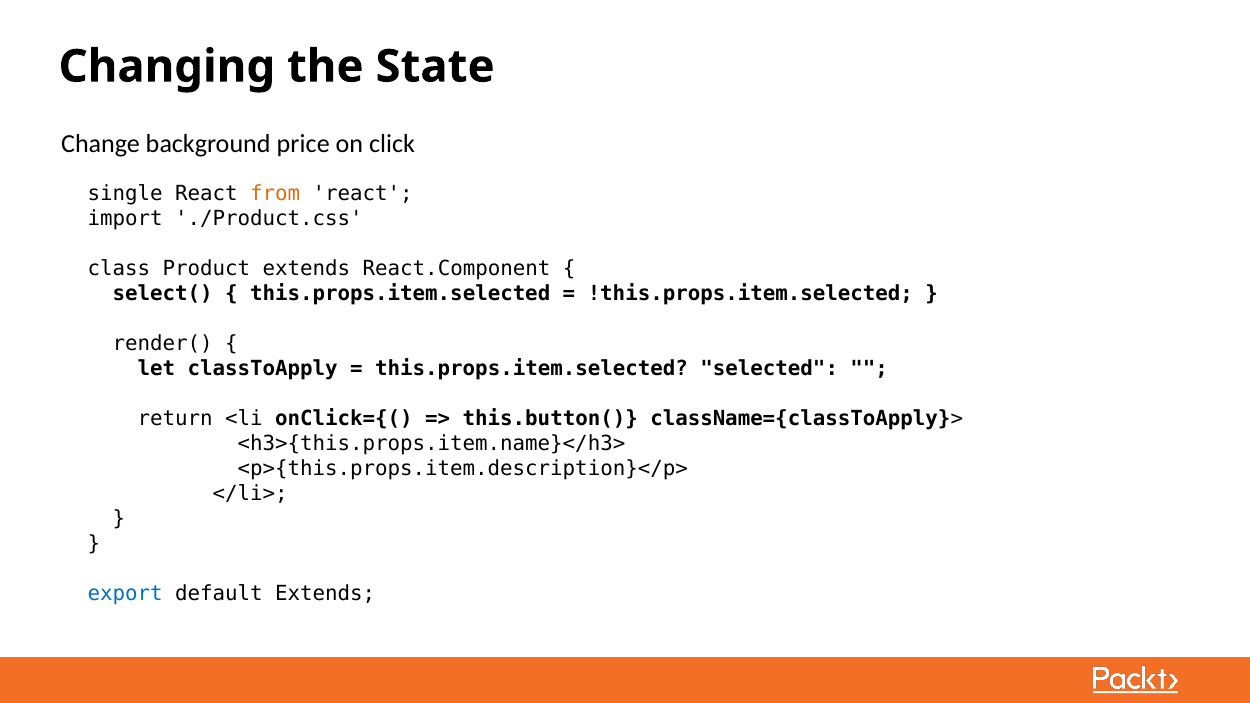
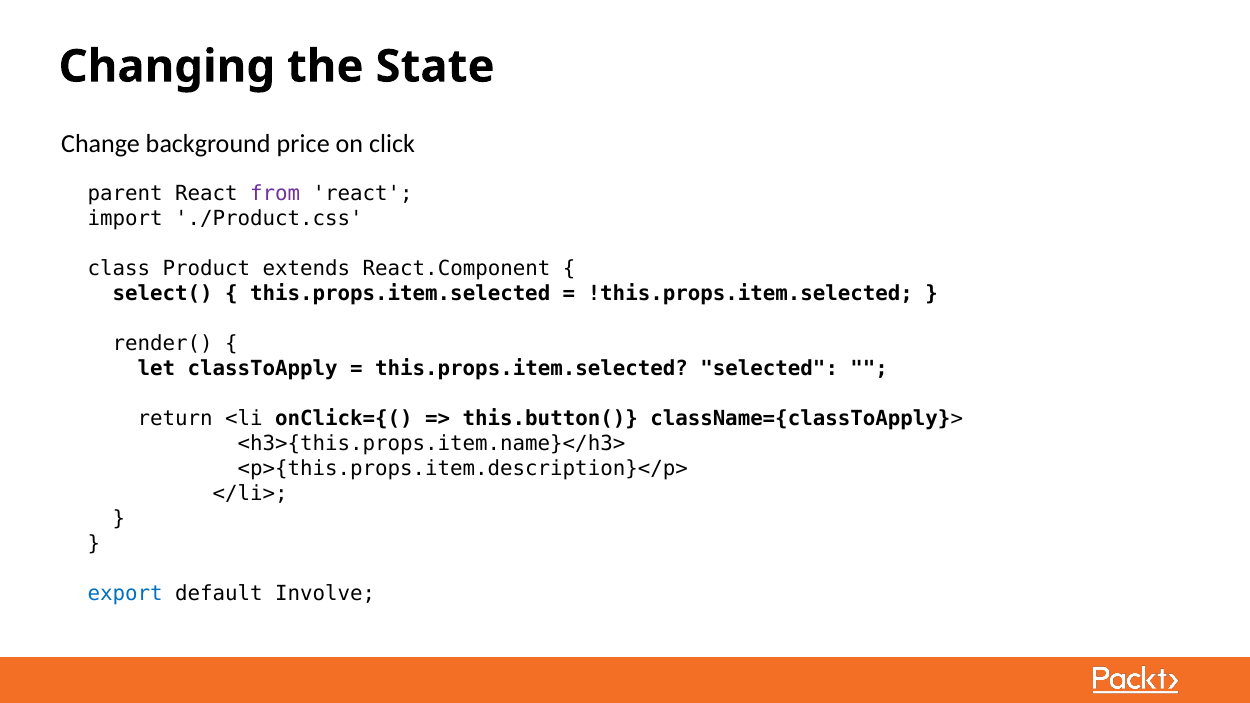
single: single -> parent (125, 194)
from colour: orange -> purple (275, 194)
default Extends: Extends -> Involve (325, 594)
